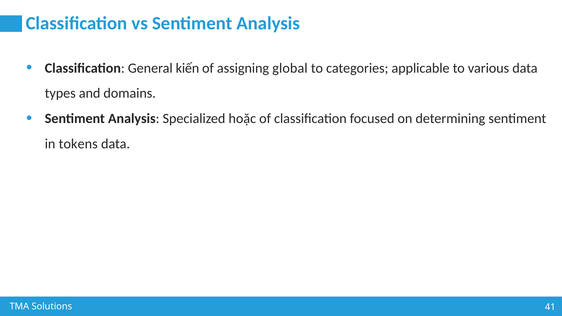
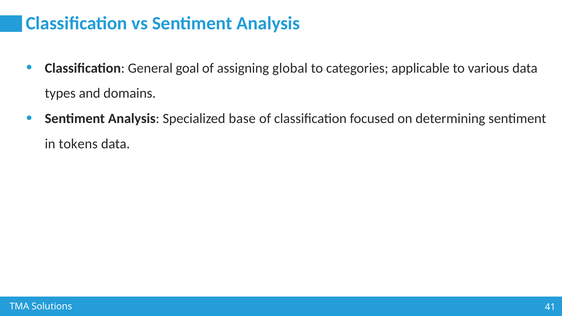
kiến: kiến -> goal (187, 68)
hoặc: hoặc -> base (242, 119)
